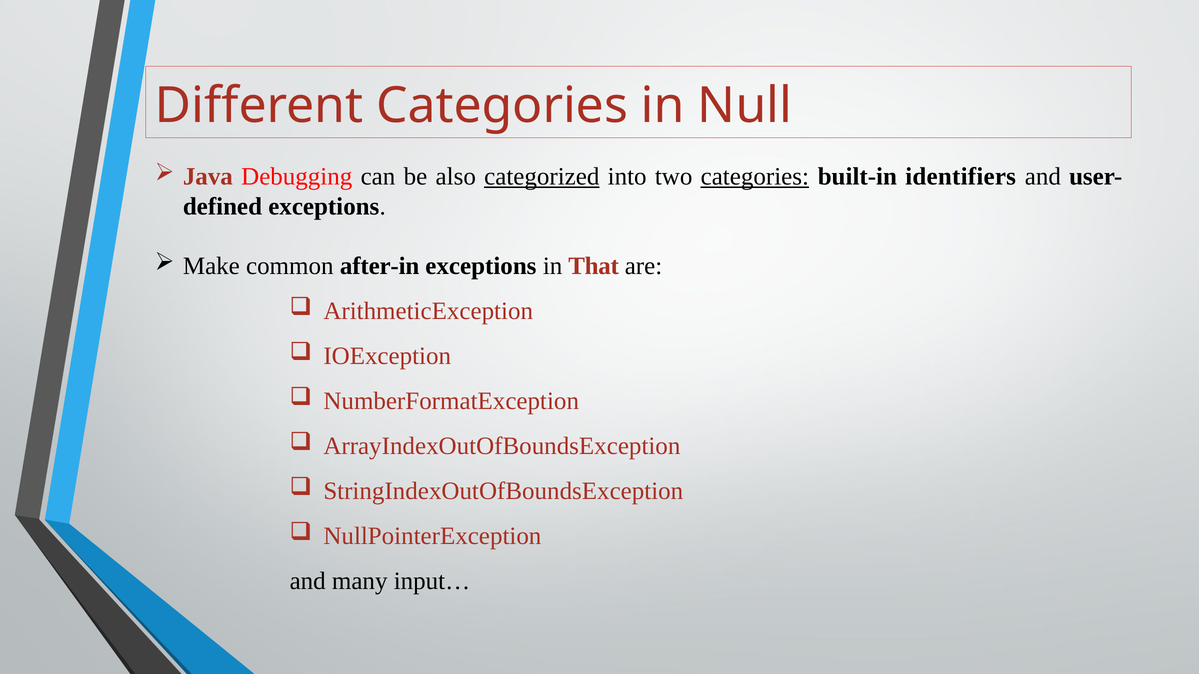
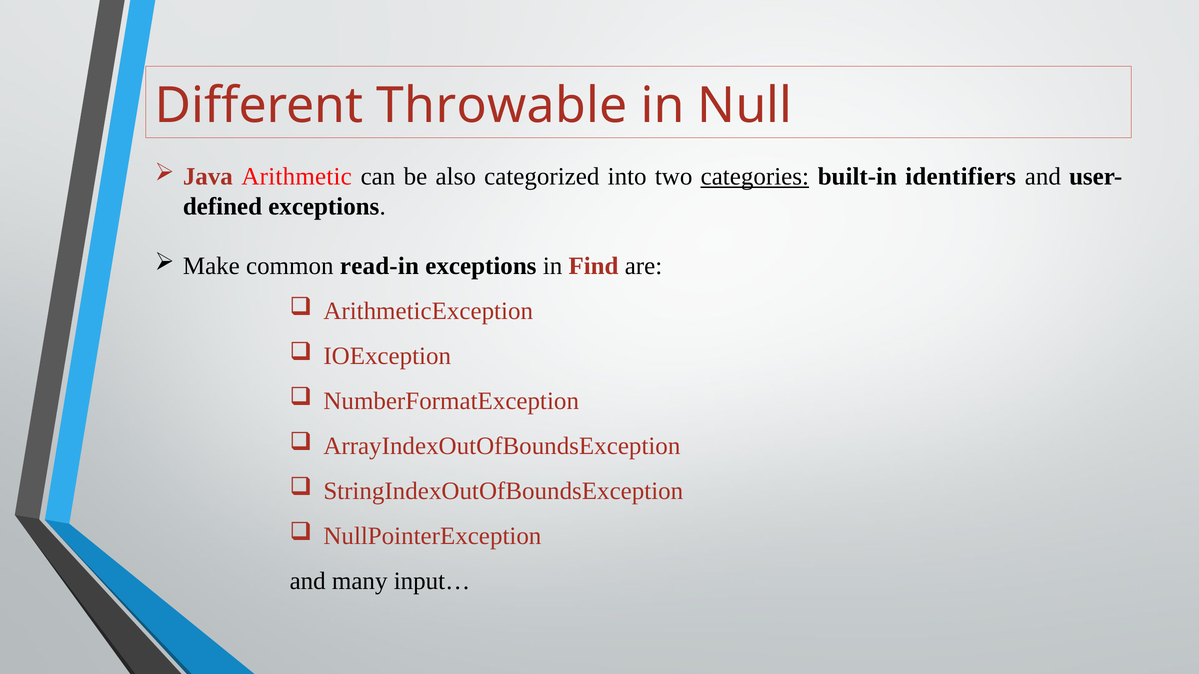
Different Categories: Categories -> Throwable (502, 106)
Debugging: Debugging -> Arithmetic (297, 176)
categorized underline: present -> none (542, 176)
after-in: after-in -> read-in (379, 266)
That: That -> Find (594, 266)
